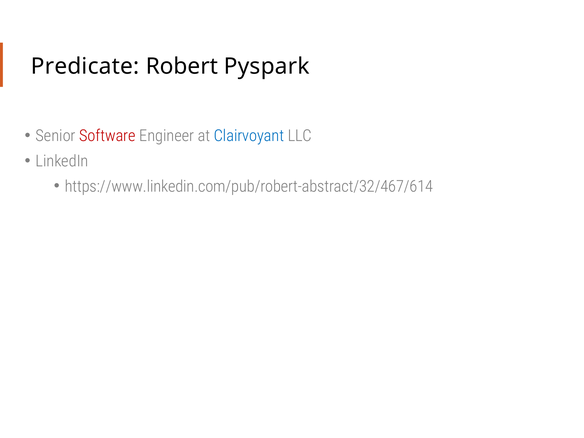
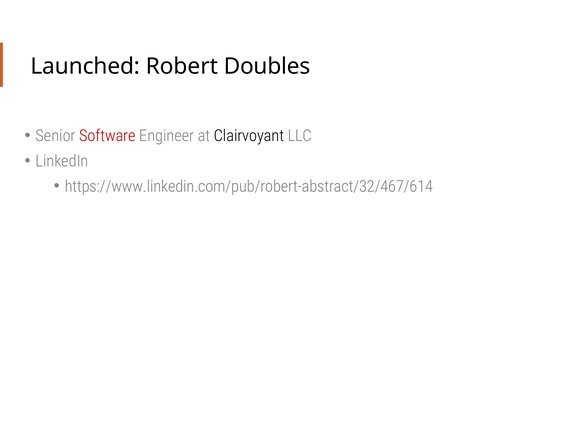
Predicate: Predicate -> Launched (85, 66)
Pyspark: Pyspark -> Doubles (267, 66)
Clairvoyant colour: blue -> black (249, 136)
